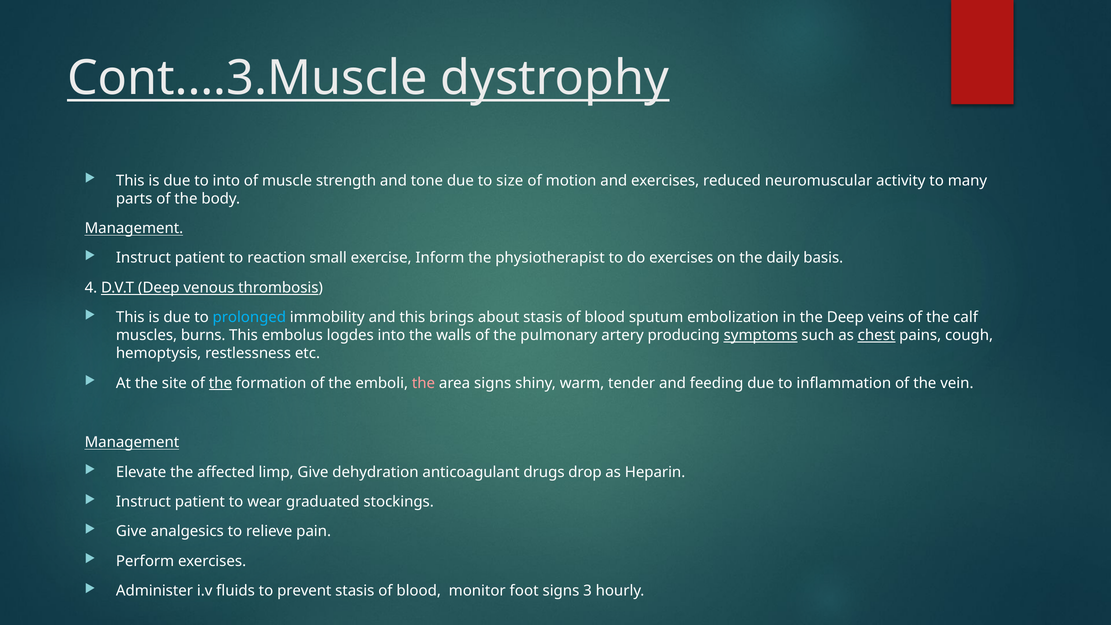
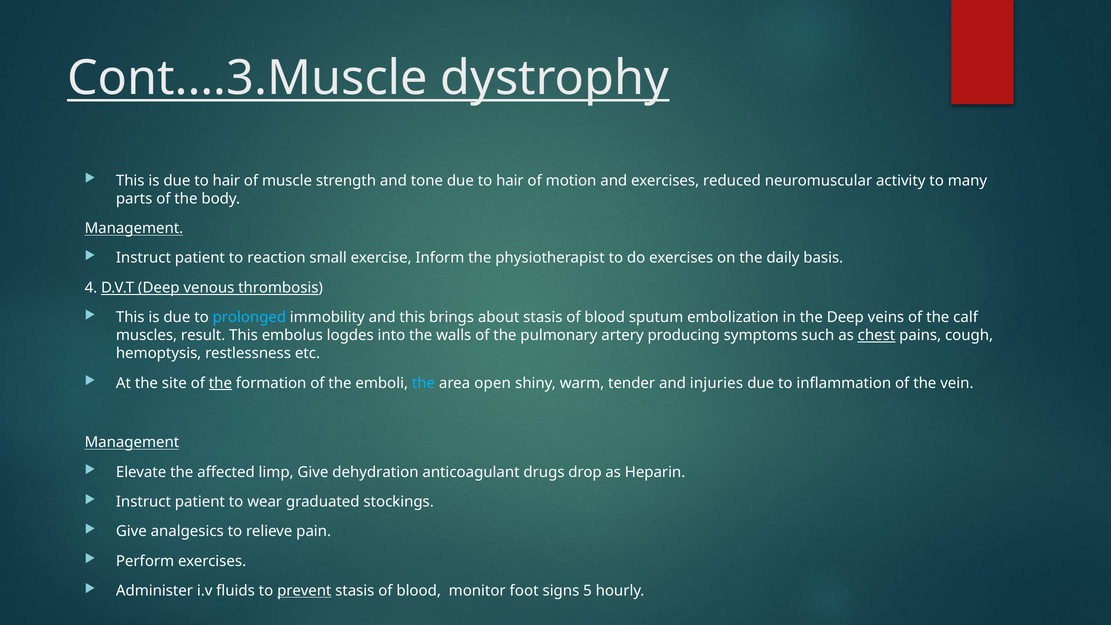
is due to into: into -> hair (226, 181)
tone due to size: size -> hair (510, 181)
burns: burns -> result (203, 335)
symptoms underline: present -> none (761, 335)
the colour: pink -> light blue (424, 383)
area signs: signs -> open (493, 383)
feeding: feeding -> injuries (716, 383)
prevent underline: none -> present (304, 591)
3: 3 -> 5 (587, 591)
